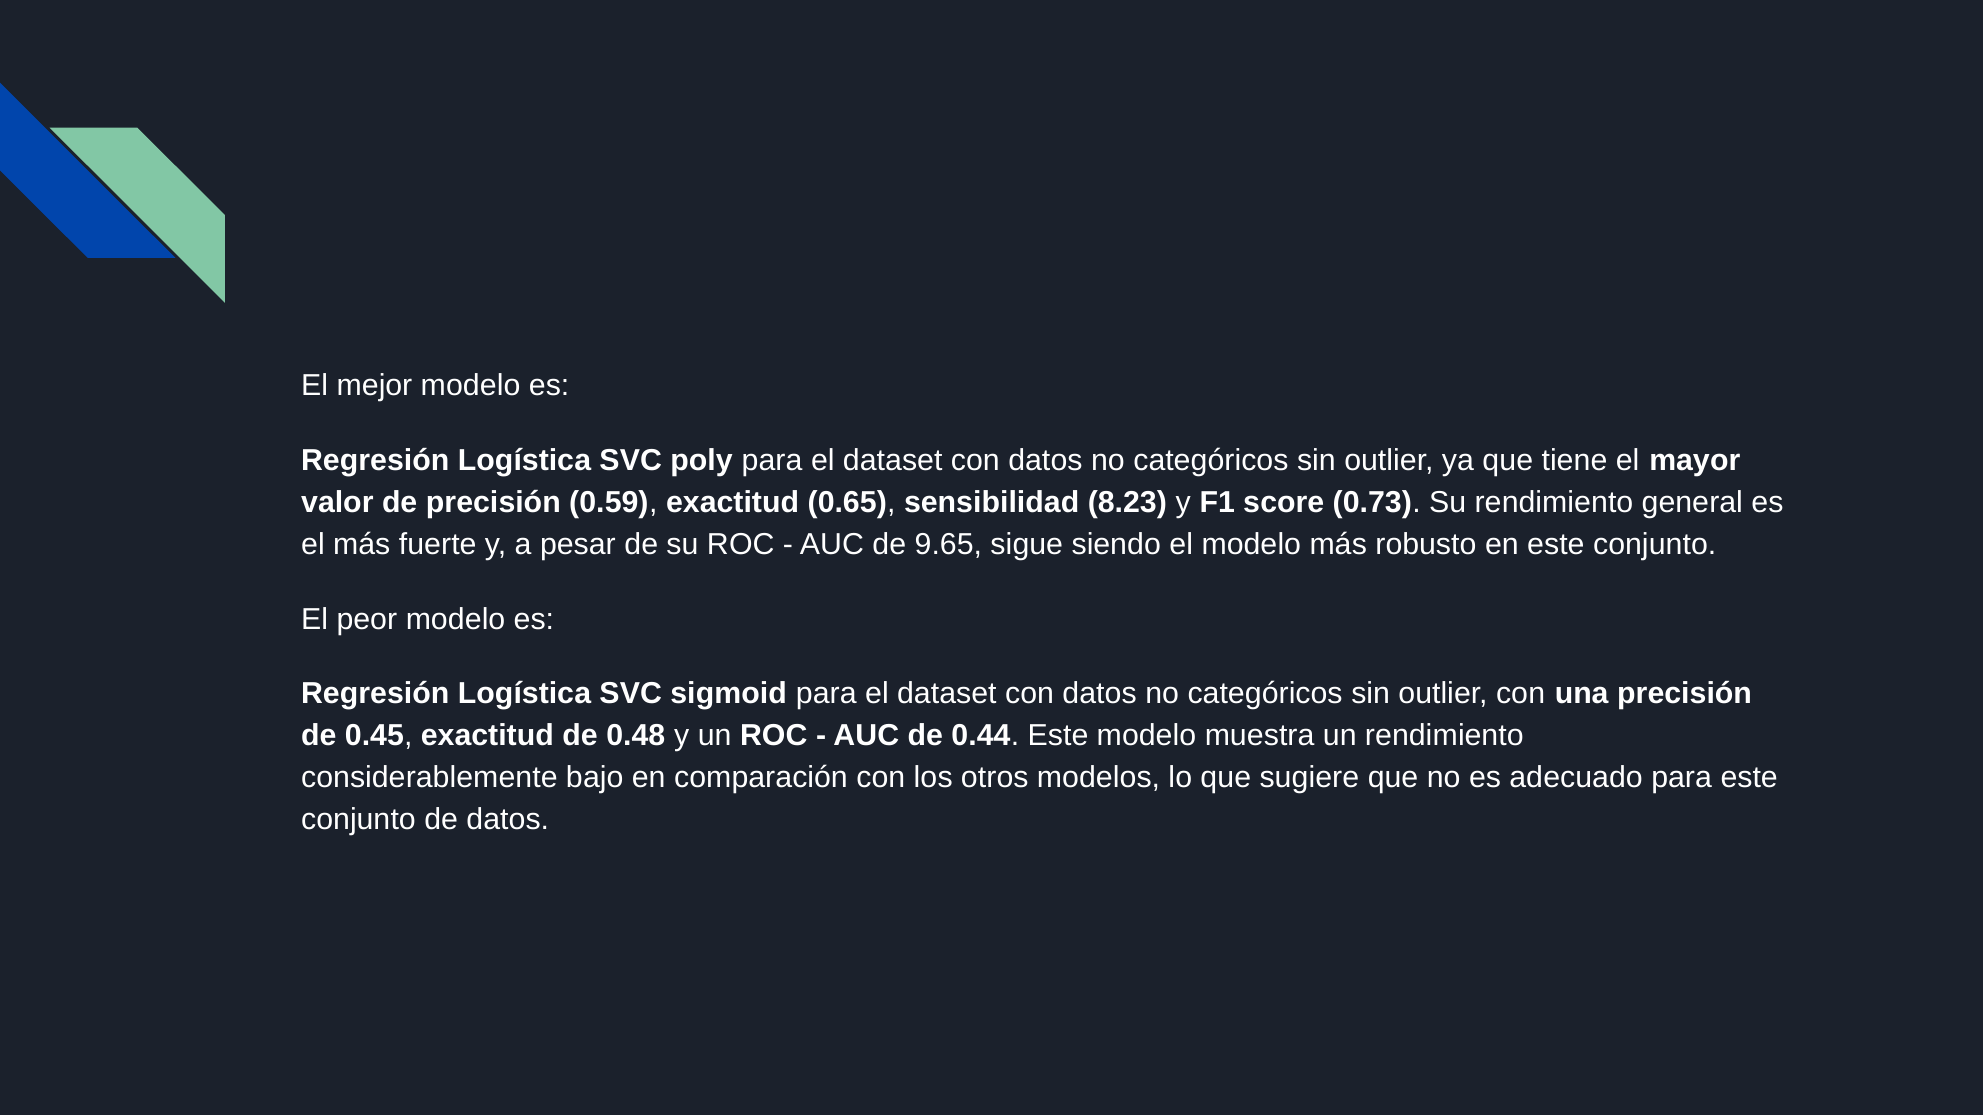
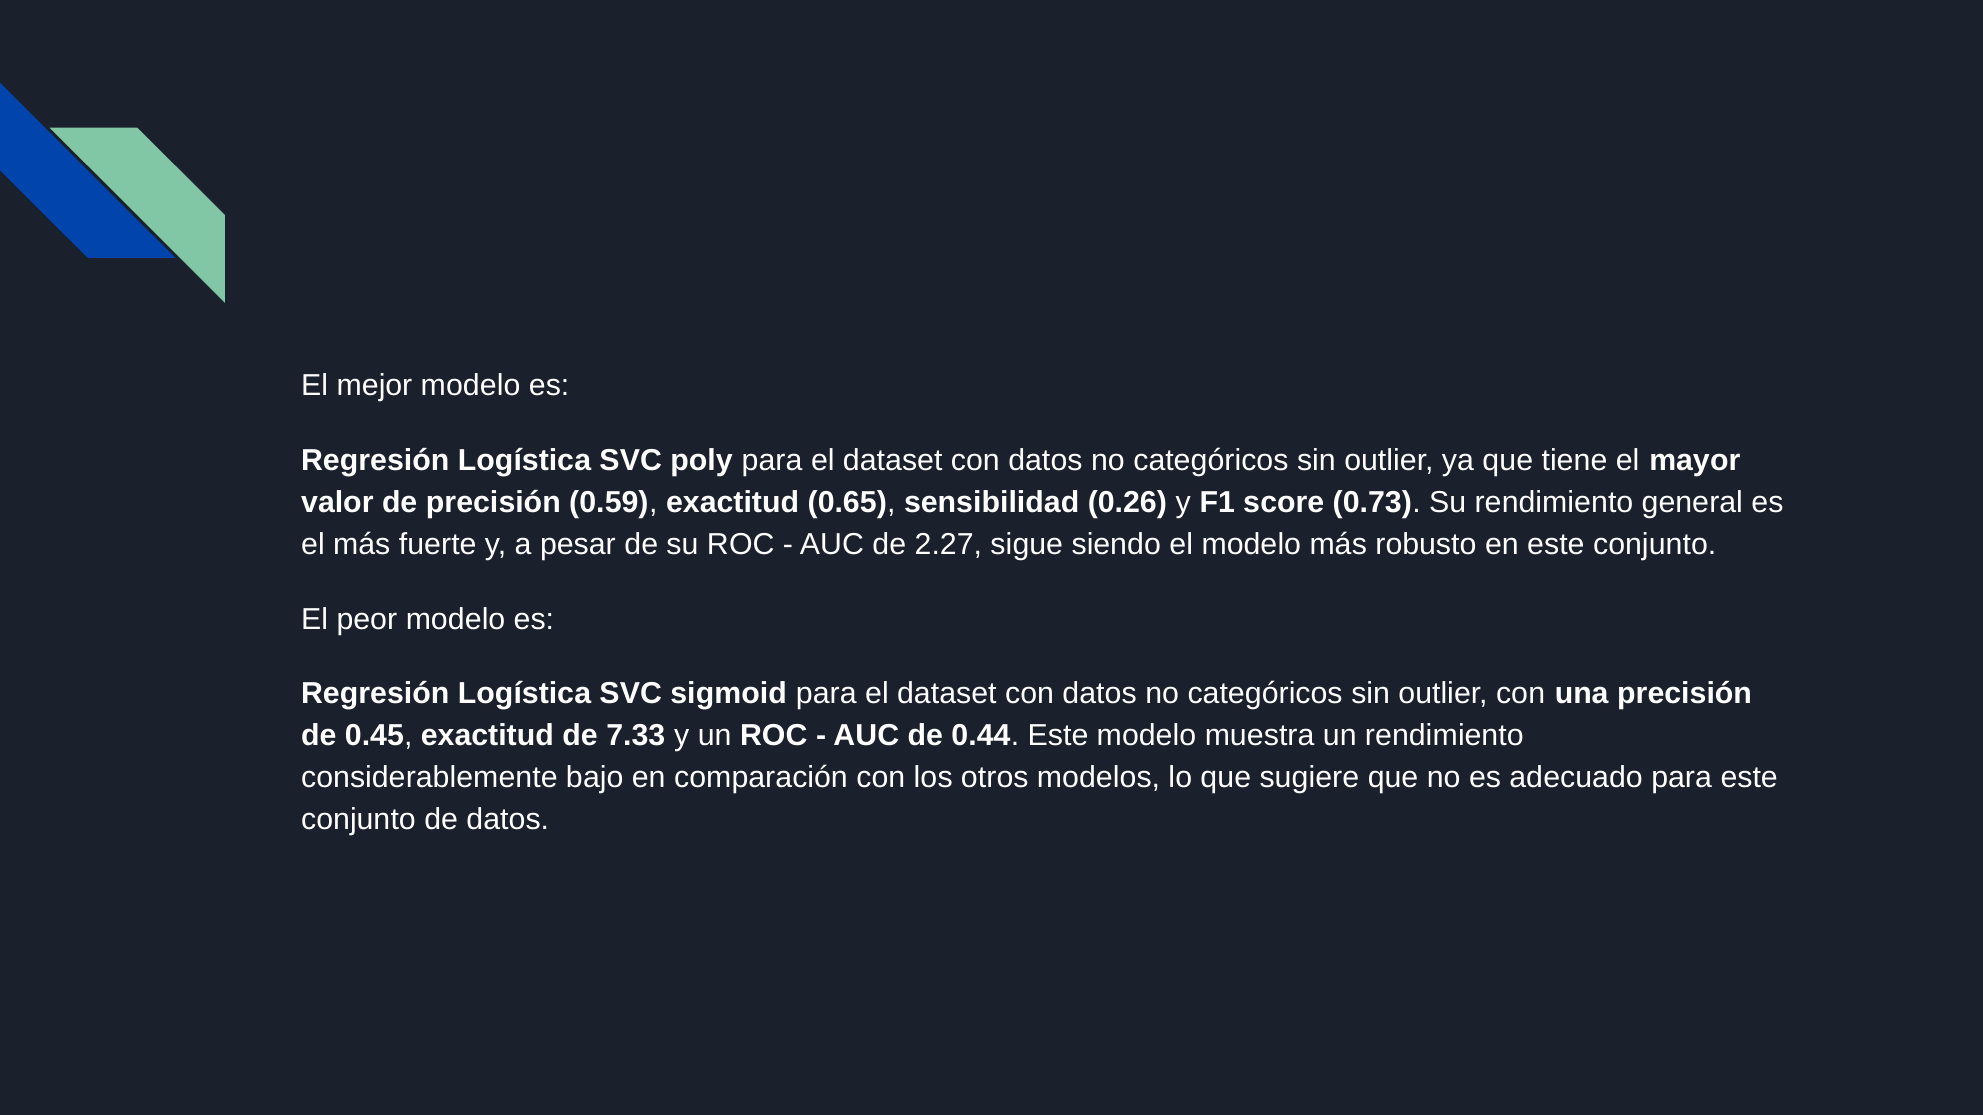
8.23: 8.23 -> 0.26 (1127, 502)
9.65: 9.65 -> 2.27 (948, 544)
0.48: 0.48 -> 7.33 (636, 736)
